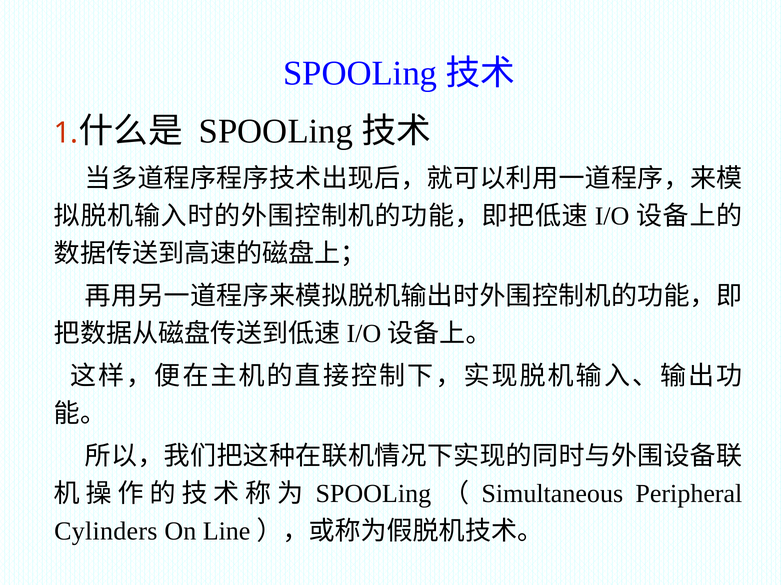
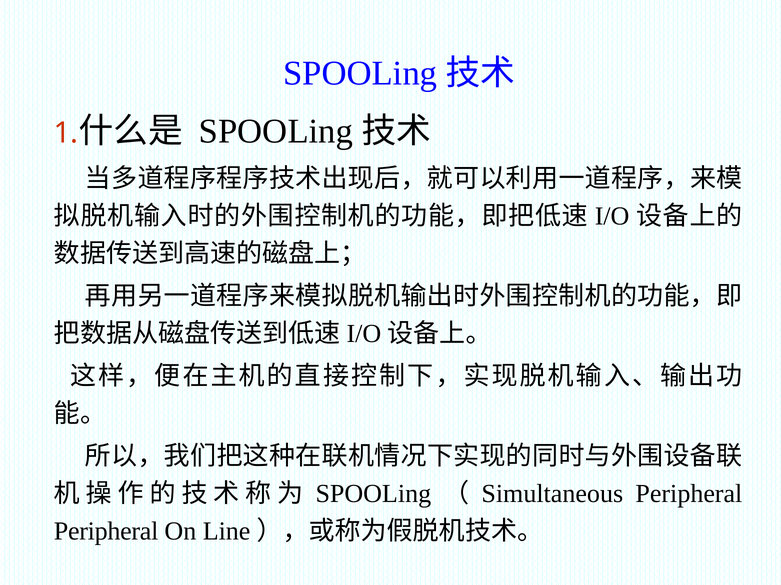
Cylinders: Cylinders -> Peripheral (106, 532)
